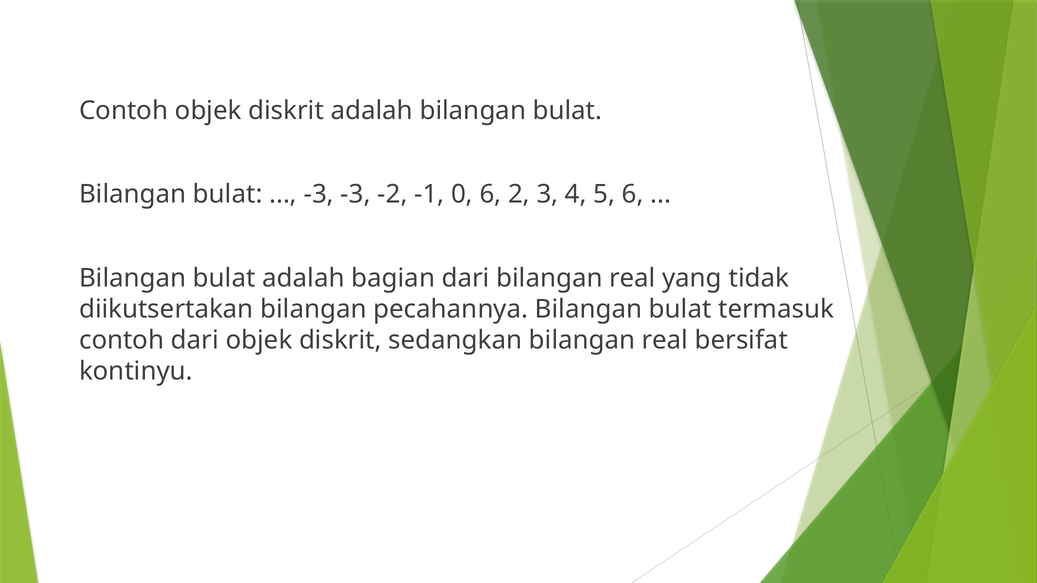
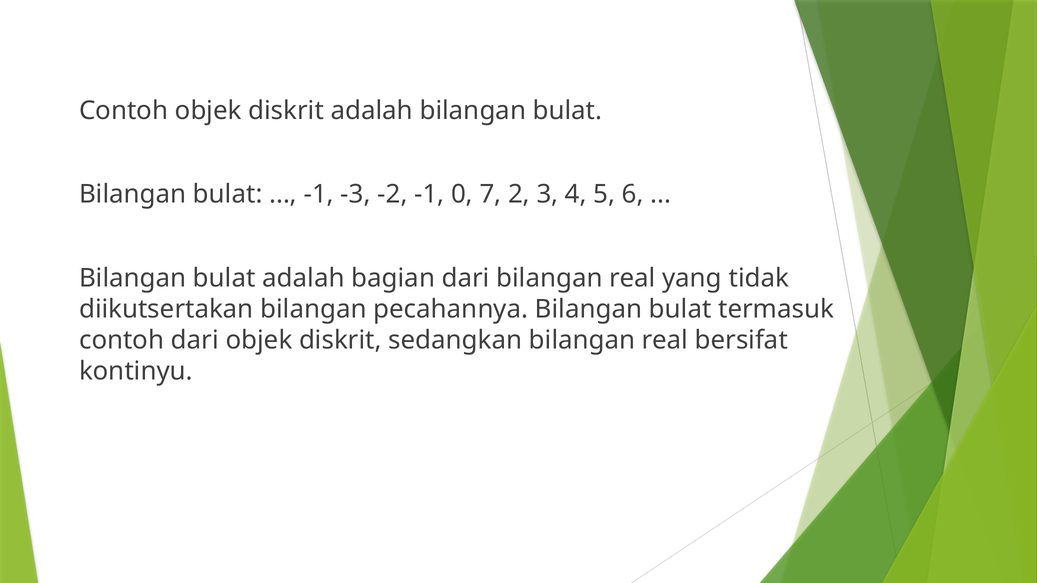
-3: -3 -> -1 (319, 194)
0 6: 6 -> 7 (490, 194)
